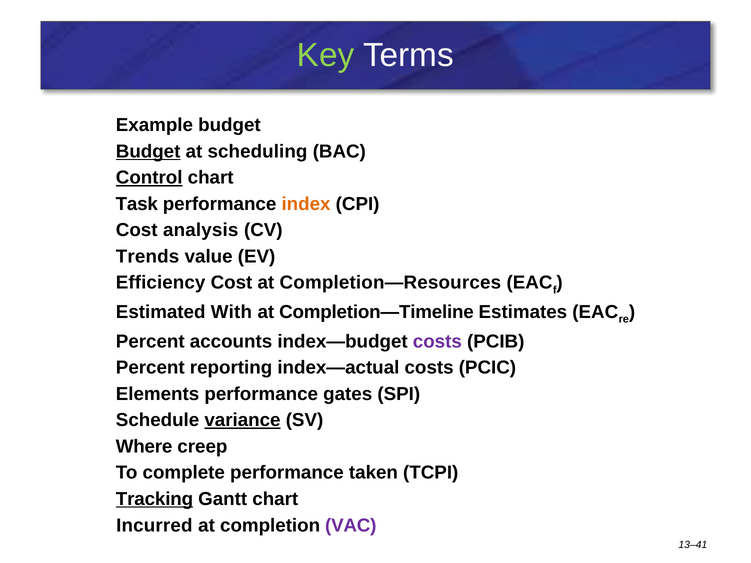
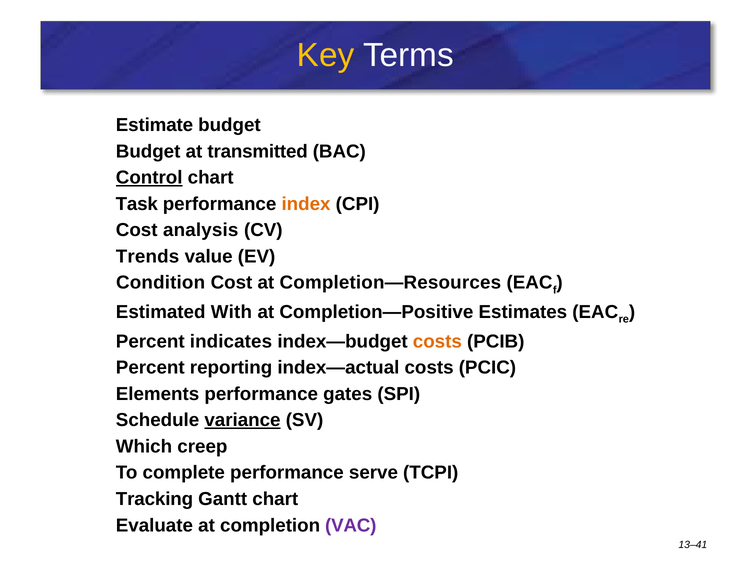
Key colour: light green -> yellow (326, 55)
Example: Example -> Estimate (154, 125)
Budget underline: present -> none (148, 151)
scheduling: scheduling -> transmitted (258, 151)
Efficiency: Efficiency -> Condition (161, 283)
Completion—Timeline: Completion—Timeline -> Completion—Positive (376, 312)
accounts: accounts -> indicates (231, 342)
costs colour: purple -> orange (437, 342)
Where: Where -> Which (144, 447)
taken: taken -> serve (373, 473)
Tracking underline: present -> none (155, 499)
Incurred: Incurred -> Evaluate (154, 526)
